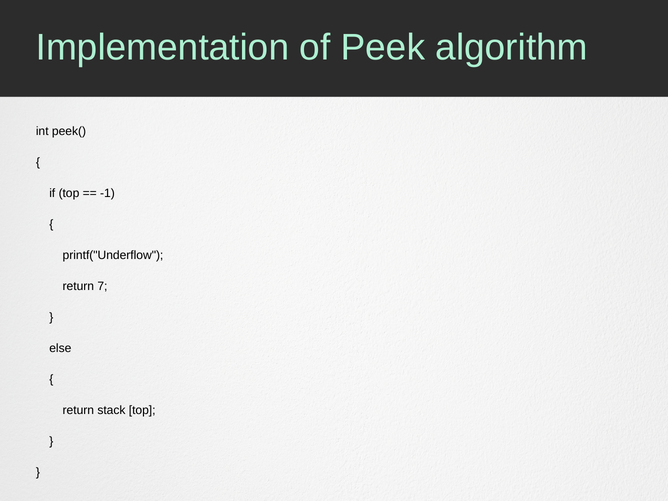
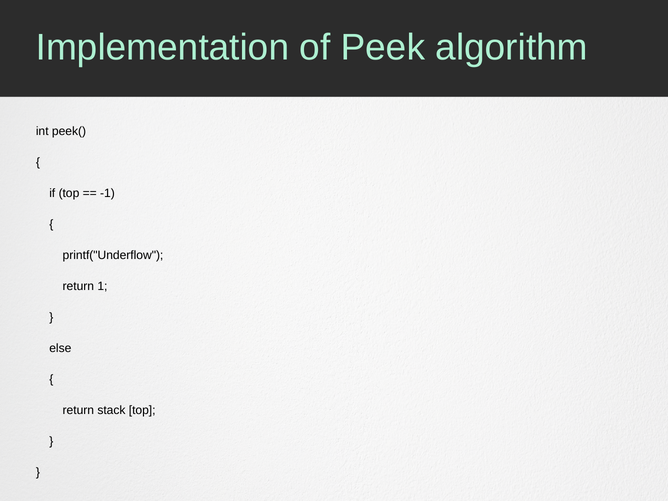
7: 7 -> 1 (102, 286)
